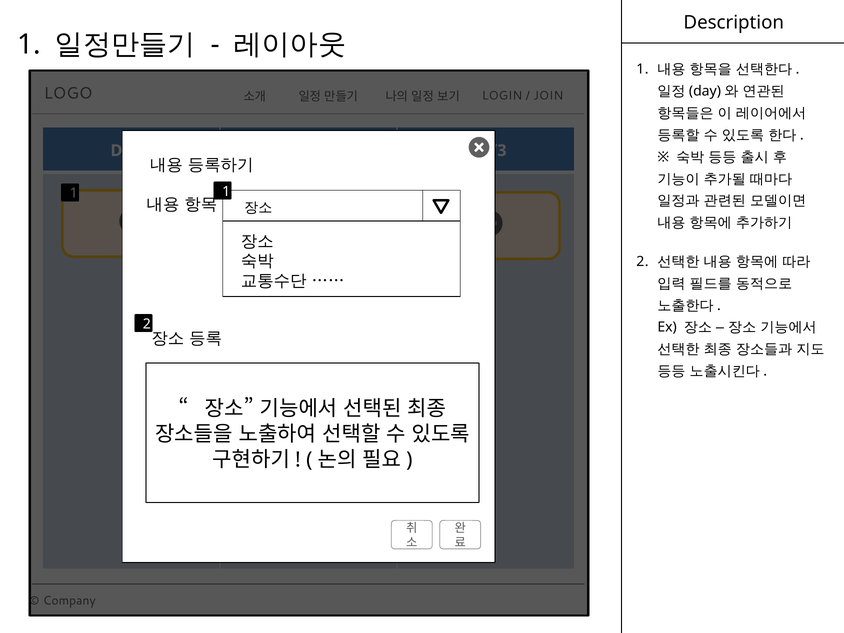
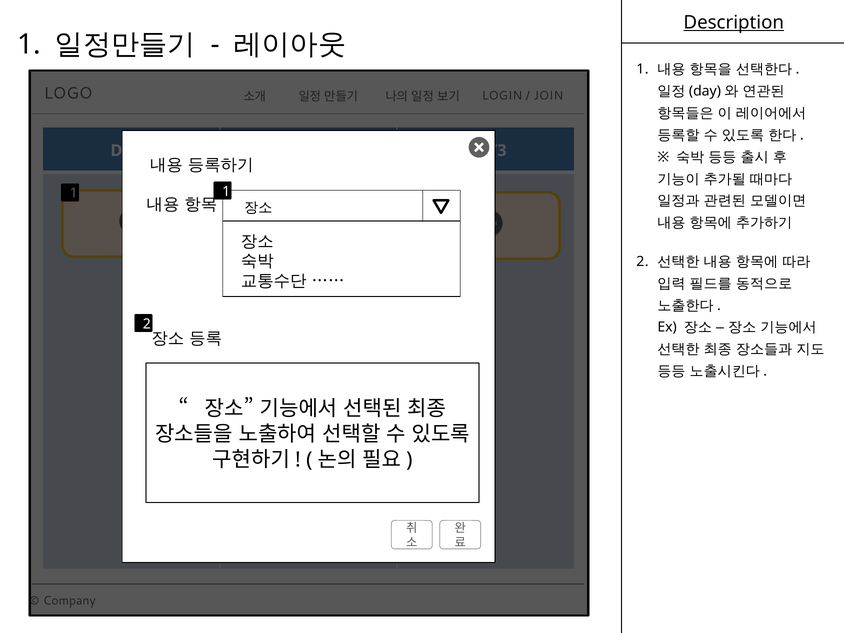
Description underline: none -> present (734, 22)
